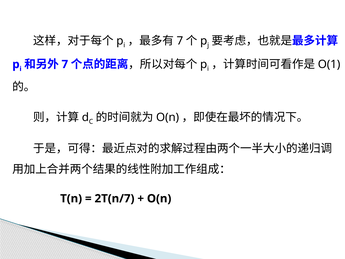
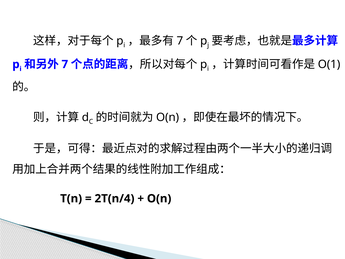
2T(n/7: 2T(n/7 -> 2T(n/4 (115, 198)
